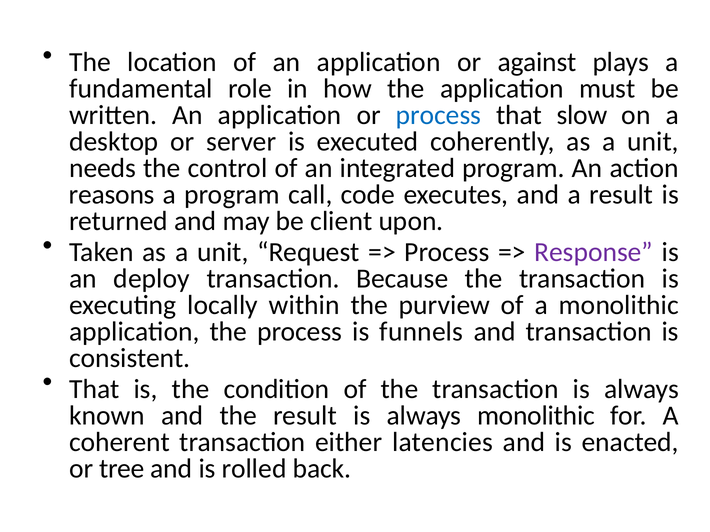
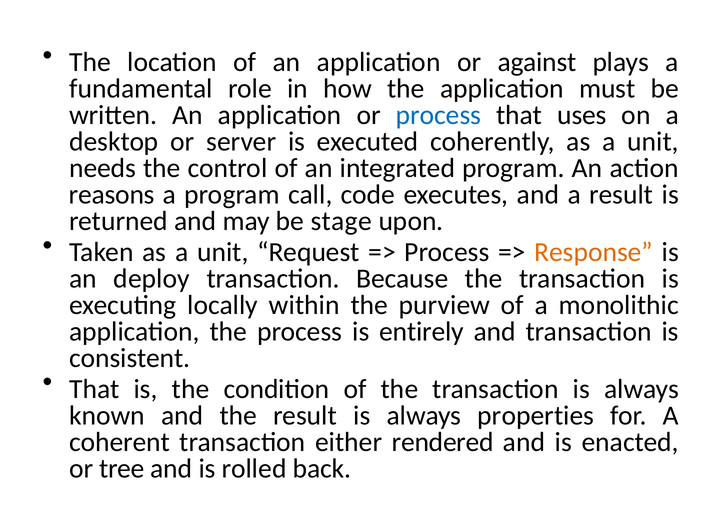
slow: slow -> uses (582, 115)
client: client -> stage (341, 222)
Response colour: purple -> orange (594, 252)
funnels: funnels -> entirely (422, 332)
always monolithic: monolithic -> properties (536, 416)
latencies: latencies -> rendered (443, 442)
